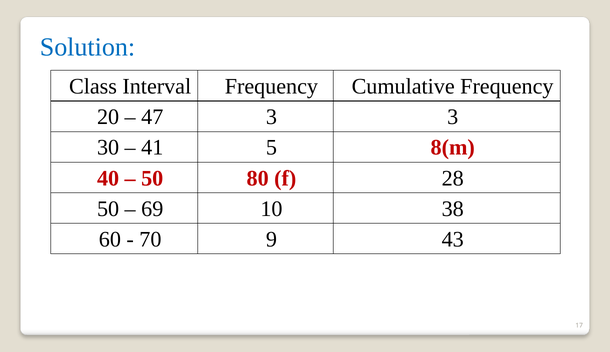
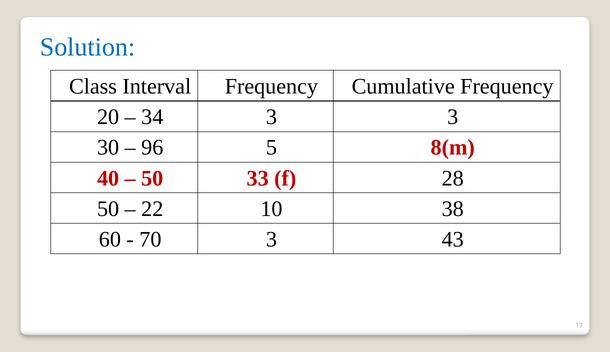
47: 47 -> 34 (152, 117)
41: 41 -> 96 (152, 148)
80: 80 -> 33 (258, 178)
69: 69 -> 22 (152, 209)
70 9: 9 -> 3 (271, 239)
